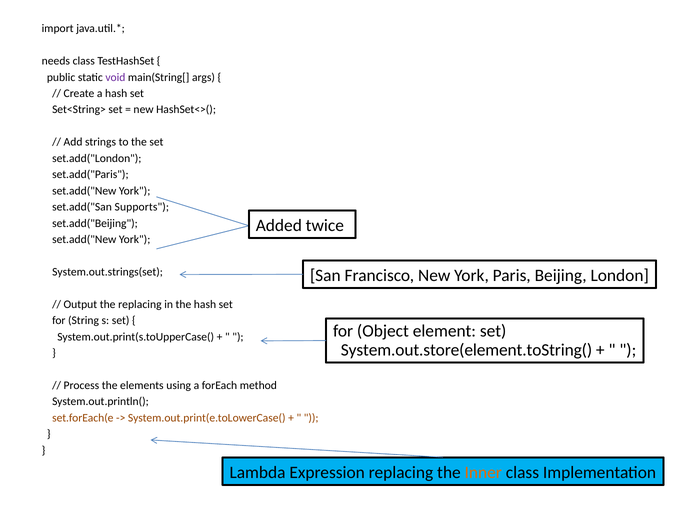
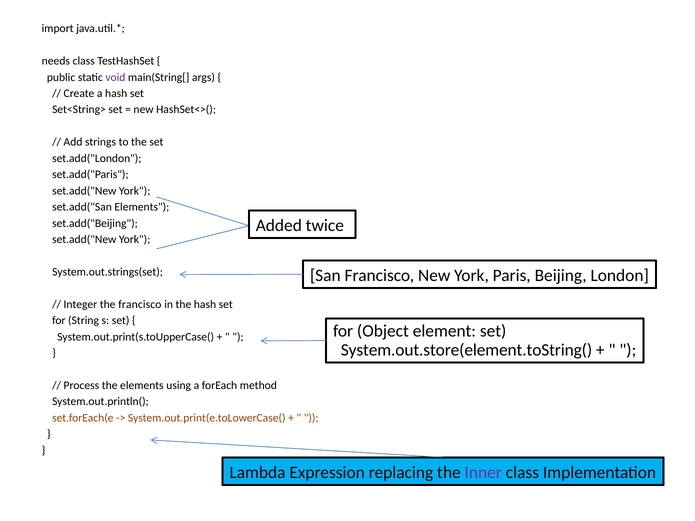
set.add("San Supports: Supports -> Elements (142, 207)
Output: Output -> Integer (80, 304)
the replacing: replacing -> francisco (140, 304)
Inner colour: orange -> purple (483, 473)
